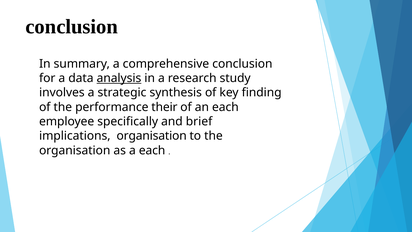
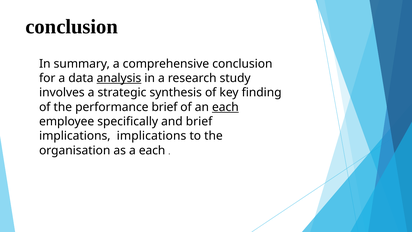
performance their: their -> brief (164, 107)
each underline: none -> present (225, 107)
implications organisation: organisation -> implications (152, 136)
